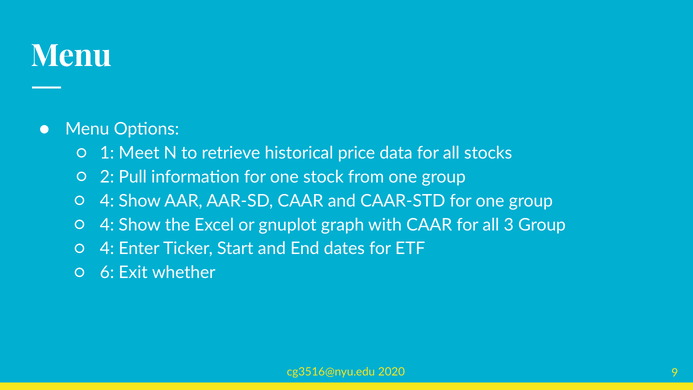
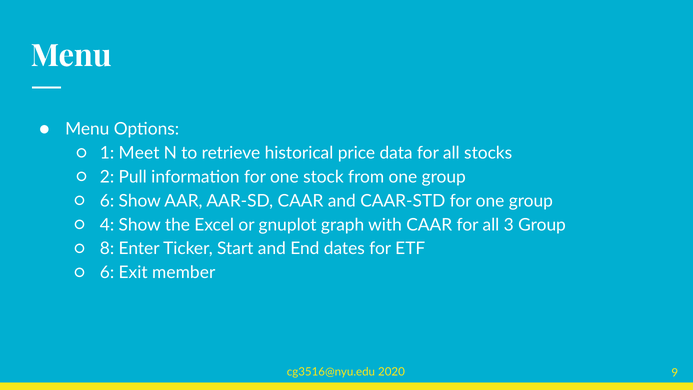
4: 4 -> 6 (107, 201)
4: 4 -> 8 (107, 249)
whether: whether -> member (184, 272)
